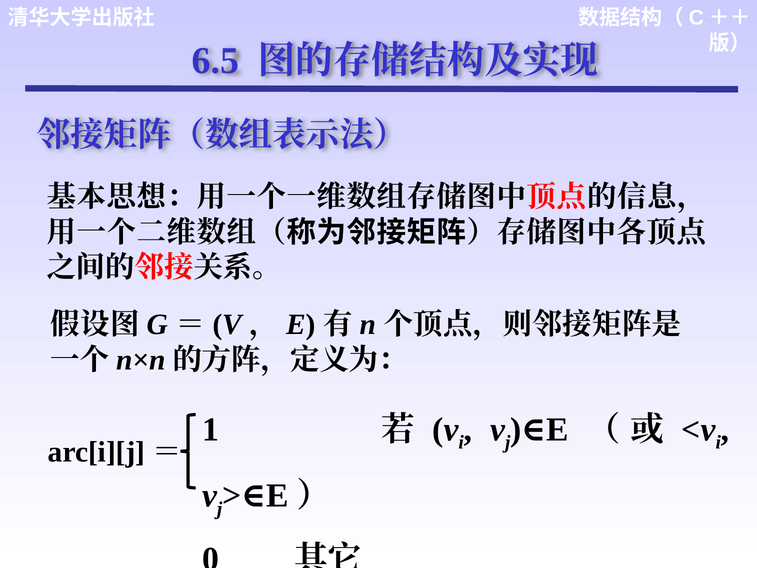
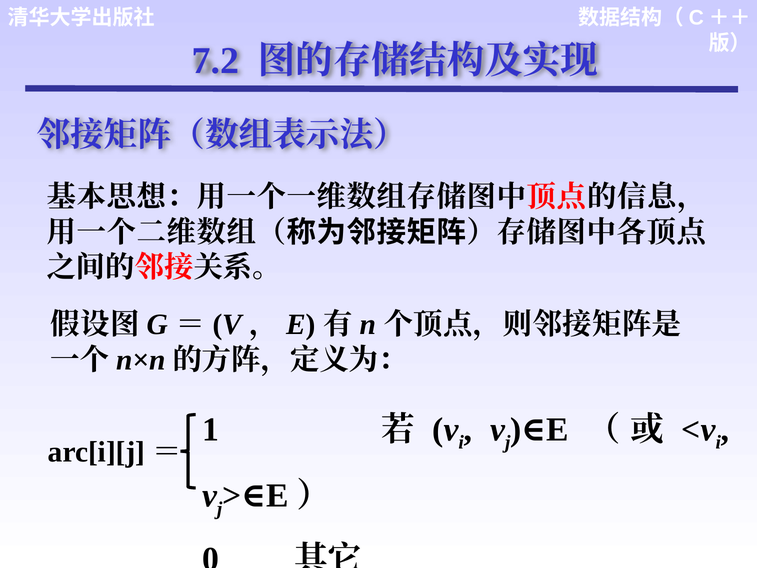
6.5: 6.5 -> 7.2 (215, 61)
